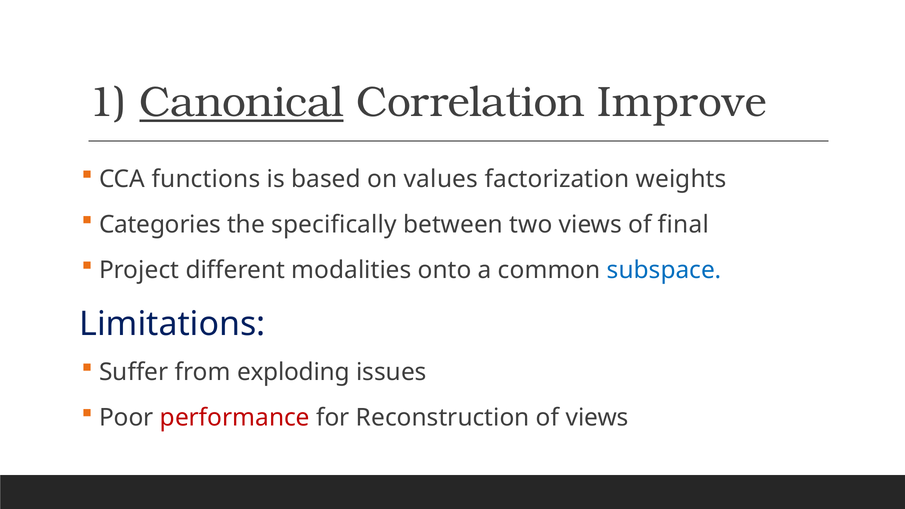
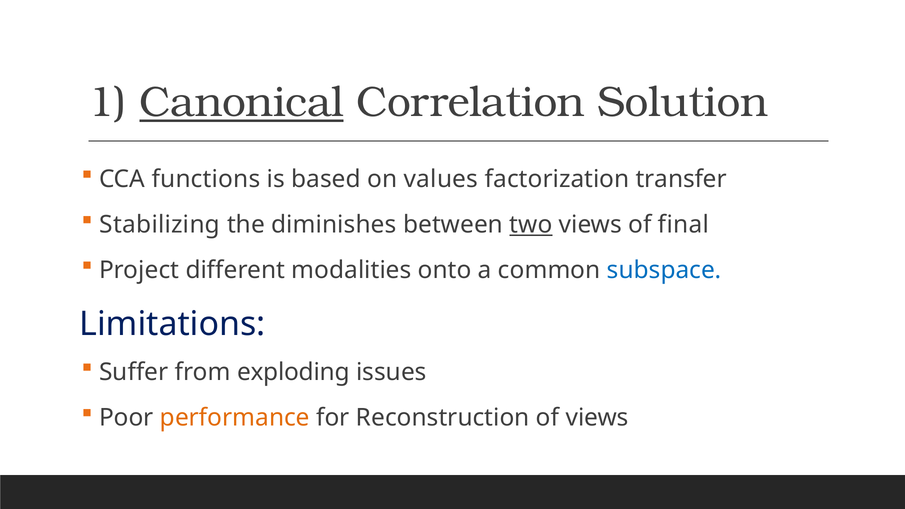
Improve: Improve -> Solution (683, 102)
weights: weights -> transfer (681, 179)
Categories: Categories -> Stabilizing (160, 225)
specifically: specifically -> diminishes (334, 225)
two underline: none -> present (531, 225)
performance colour: red -> orange (235, 418)
